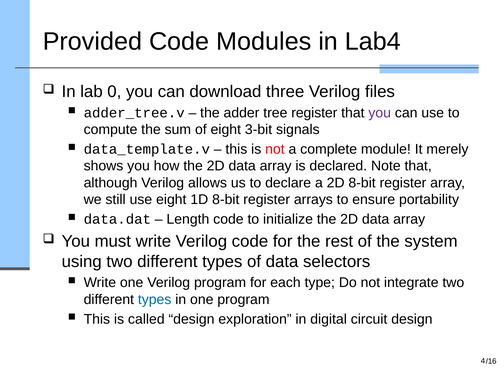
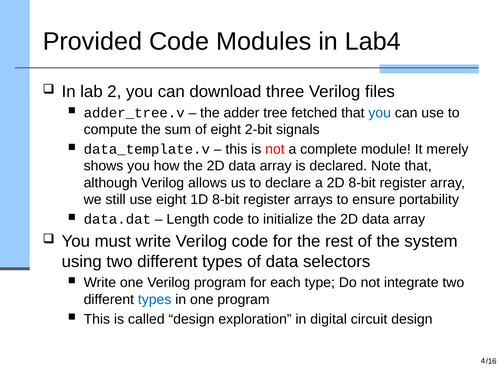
0: 0 -> 2 (114, 92)
tree register: register -> fetched (314, 113)
you colour: purple -> blue (380, 113)
3-bit: 3-bit -> 2-bit (259, 130)
